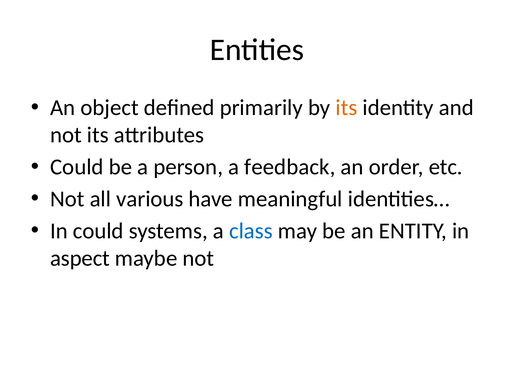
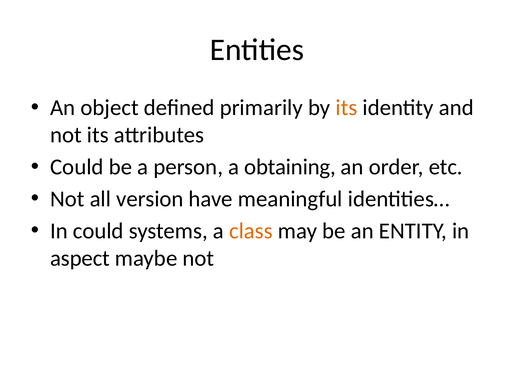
feedback: feedback -> obtaining (290, 167)
various: various -> version (150, 199)
class colour: blue -> orange (251, 231)
